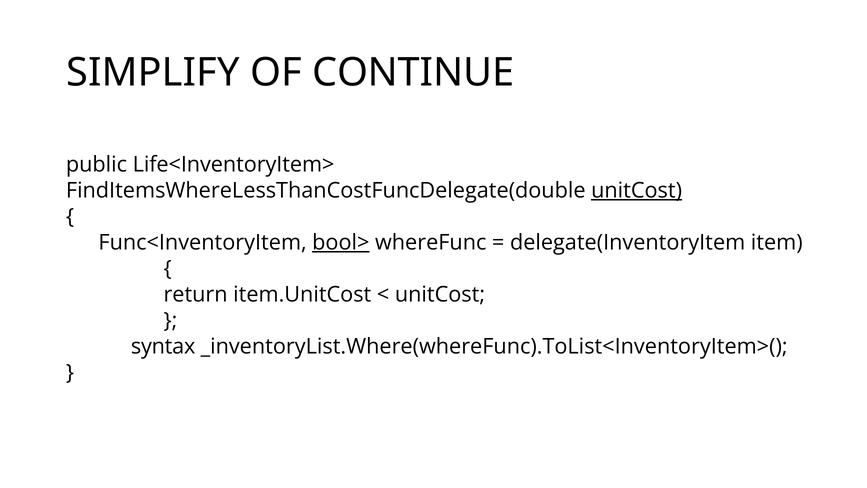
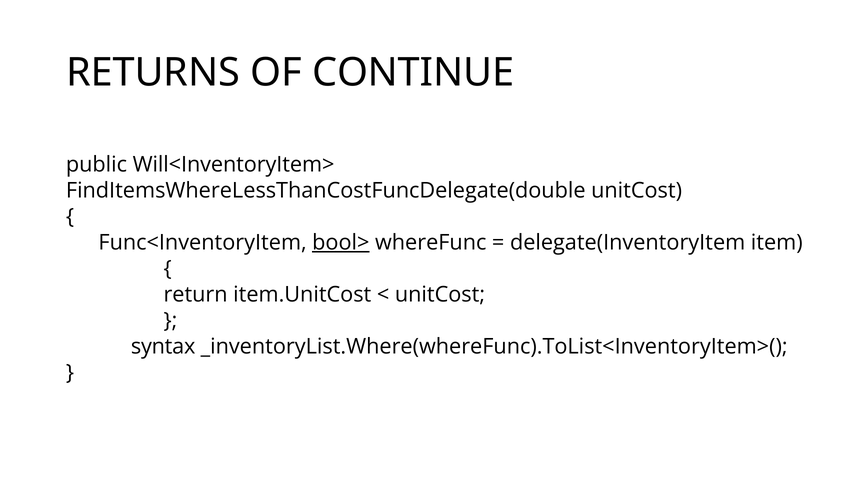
SIMPLIFY: SIMPLIFY -> RETURNS (153, 73)
Life<InventoryItem>: Life<InventoryItem> -> Will<InventoryItem> (234, 164)
unitCost underline: present -> none (637, 190)
